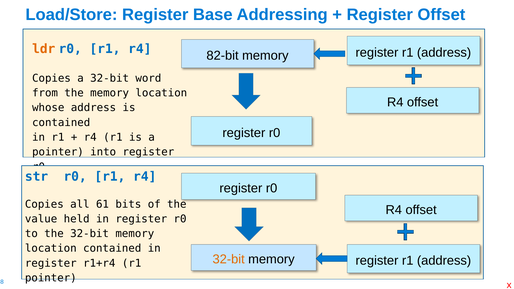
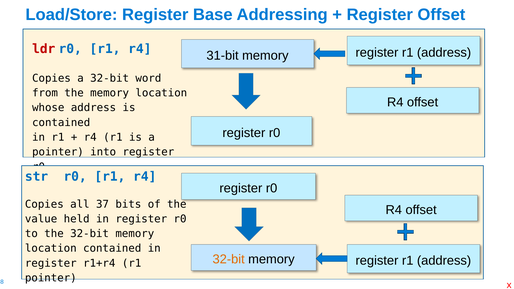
ldr colour: orange -> red (44, 49)
82-bit: 82-bit -> 31-bit (223, 56)
61: 61 -> 37 (102, 204)
